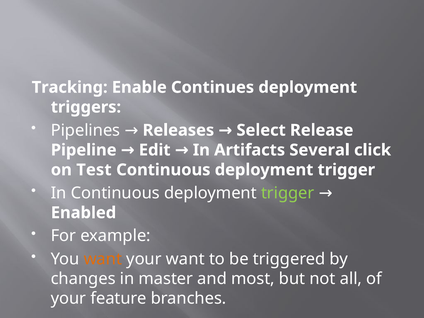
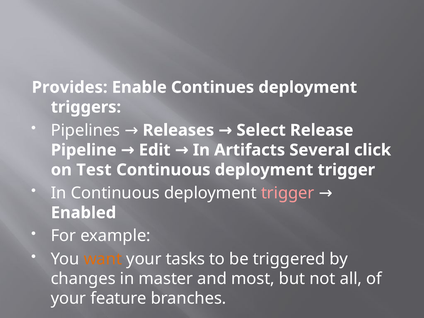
Tracking: Tracking -> Provides (70, 87)
trigger colour: light green -> pink (288, 193)
your want: want -> tasks (185, 259)
